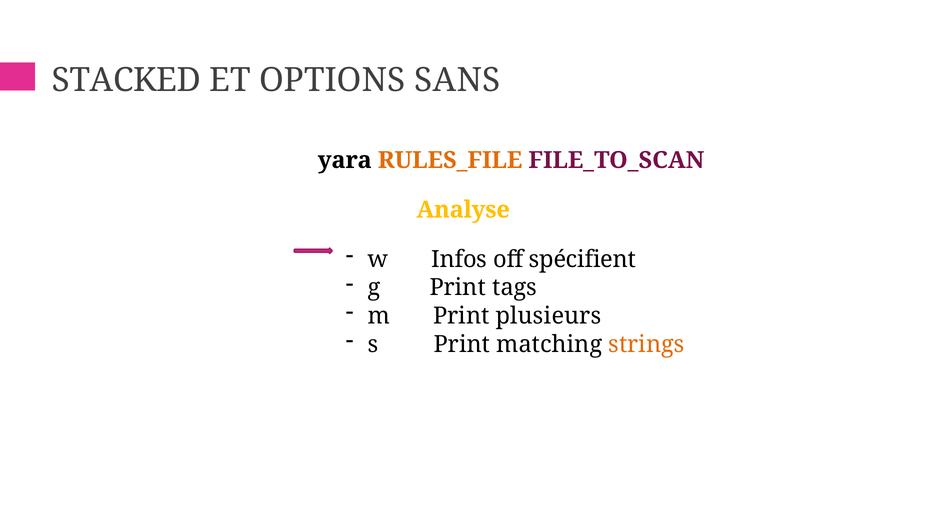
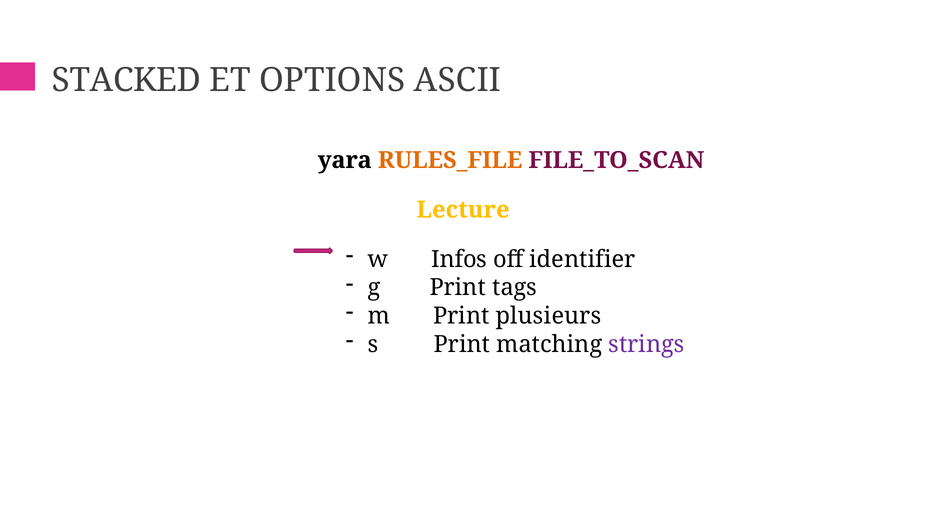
SANS: SANS -> ASCII (458, 80)
Analyse: Analyse -> Lecture (463, 210)
spécifient: spécifient -> identifier (582, 259)
strings colour: orange -> purple (646, 344)
